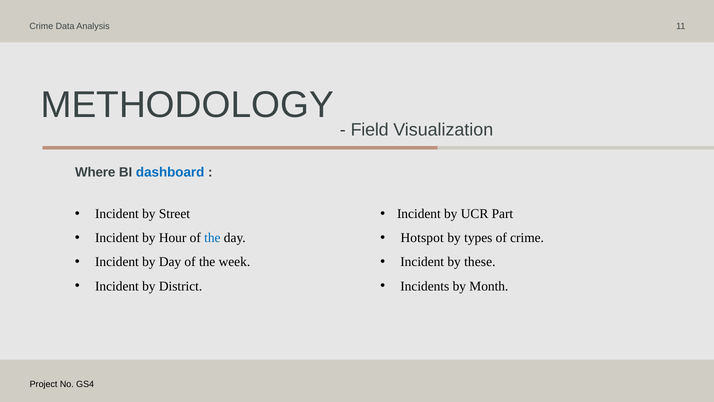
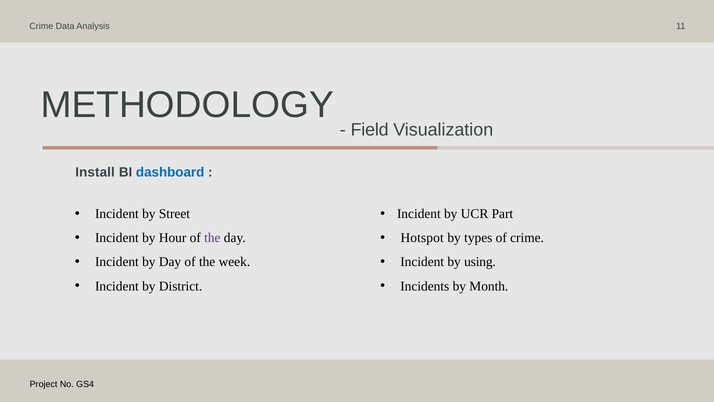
Where: Where -> Install (95, 172)
the colour: blue -> purple (212, 238)
these: these -> using (480, 262)
